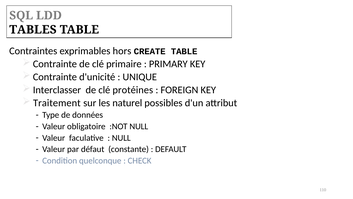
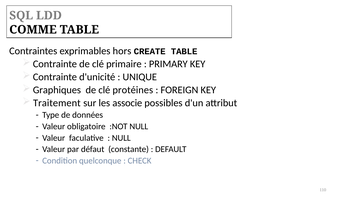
TABLES: TABLES -> COMME (33, 30)
Interclasser: Interclasser -> Graphiques (57, 90)
naturel: naturel -> associe (127, 103)
